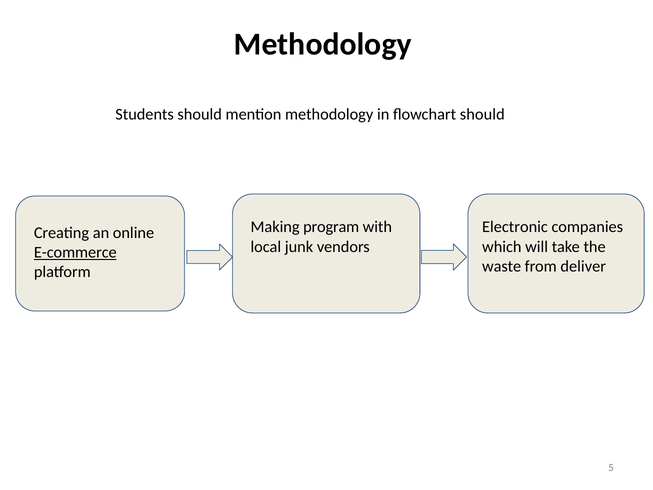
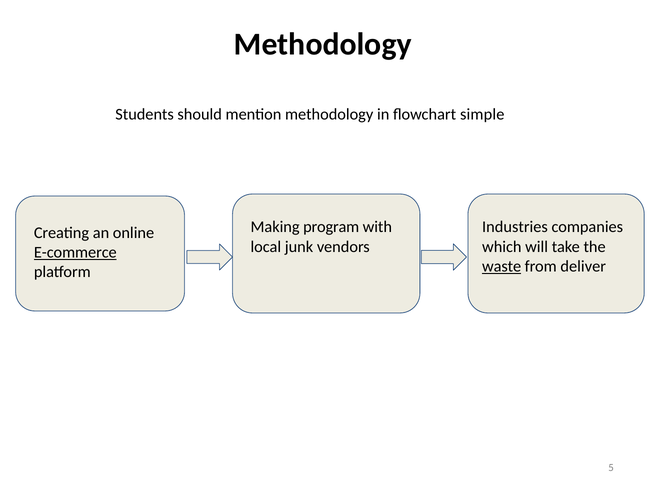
flowchart should: should -> simple (482, 114)
Electronic: Electronic -> Industries (515, 227)
waste underline: none -> present (502, 266)
